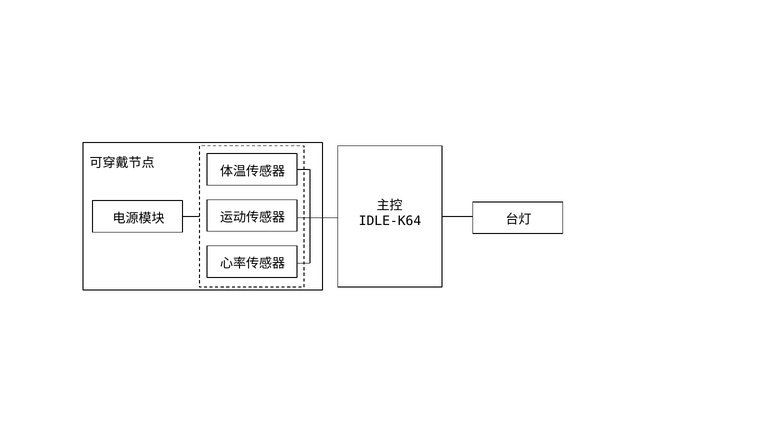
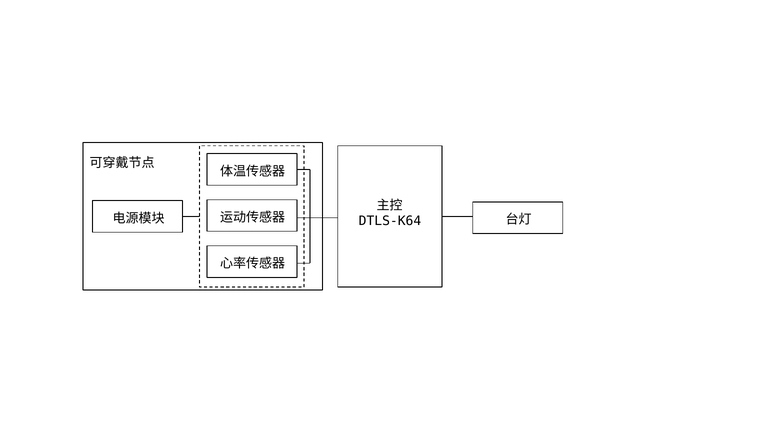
IDLE-K64: IDLE-K64 -> DTLS-K64 (390, 221)
